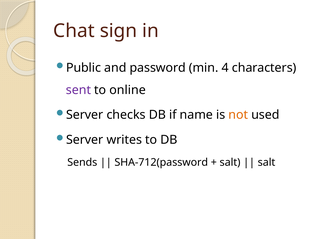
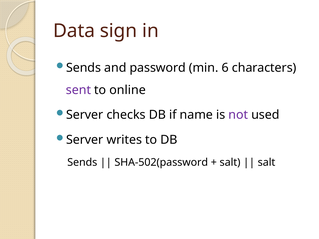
Chat: Chat -> Data (74, 31)
Public: Public -> Sends (84, 68)
4: 4 -> 6 (225, 68)
not colour: orange -> purple (238, 115)
SHA-712(password: SHA-712(password -> SHA-502(password (161, 162)
